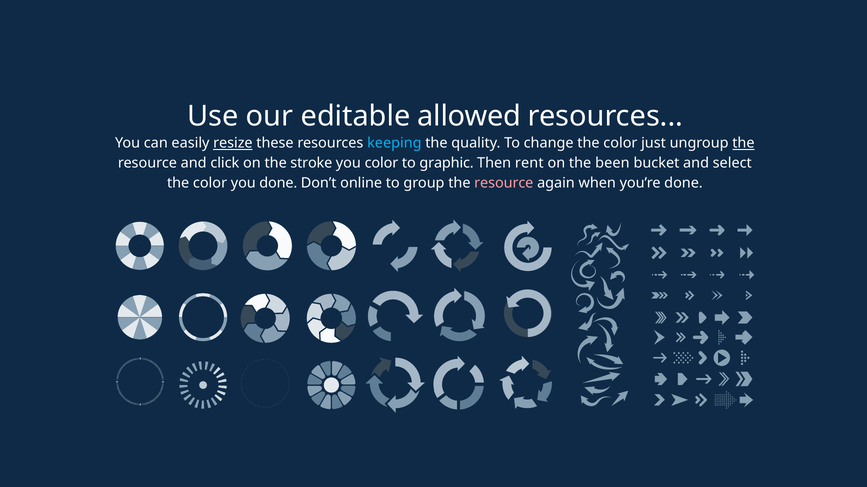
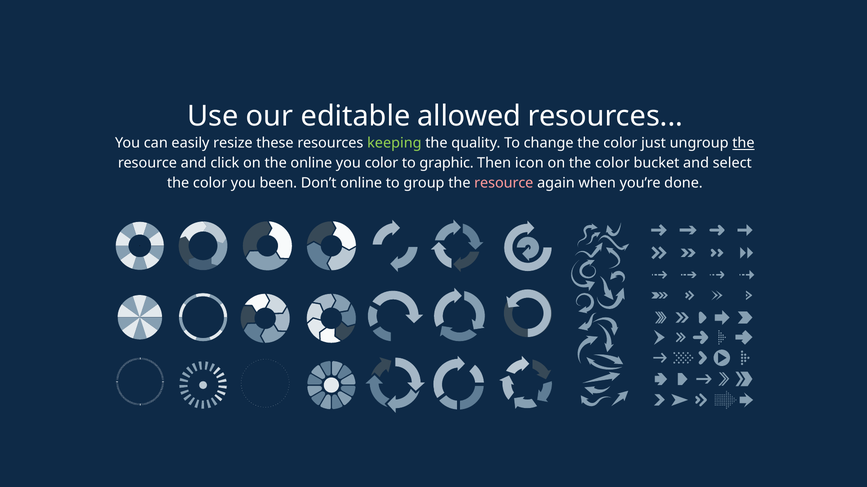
resize underline: present -> none (233, 143)
keeping colour: light blue -> light green (394, 143)
the stroke: stroke -> online (311, 163)
rent: rent -> icon (529, 163)
on the been: been -> color (612, 163)
you done: done -> been (278, 183)
